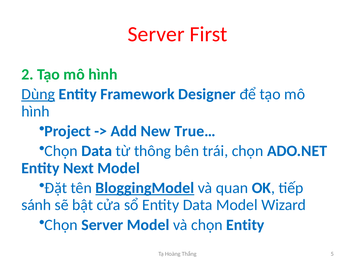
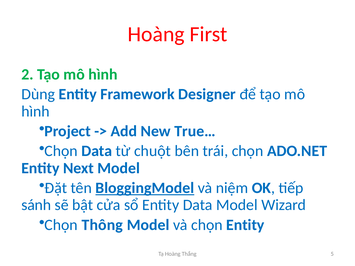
Server: Server -> Hoàng (156, 34)
Dùng underline: present -> none (38, 94)
thông: thông -> chuột (153, 151)
quan: quan -> niệm (232, 188)
Chọn Server: Server -> Thông (102, 225)
